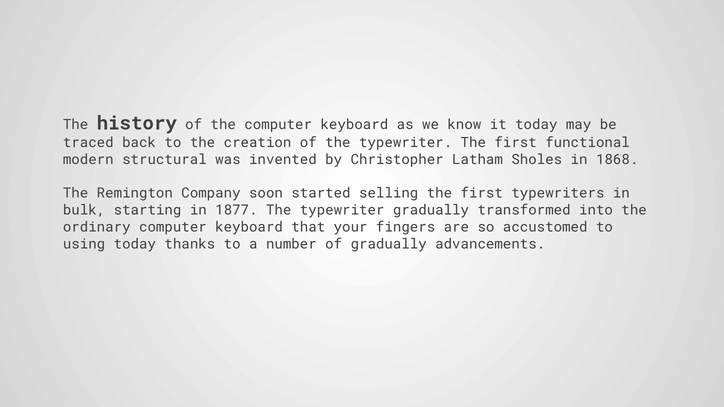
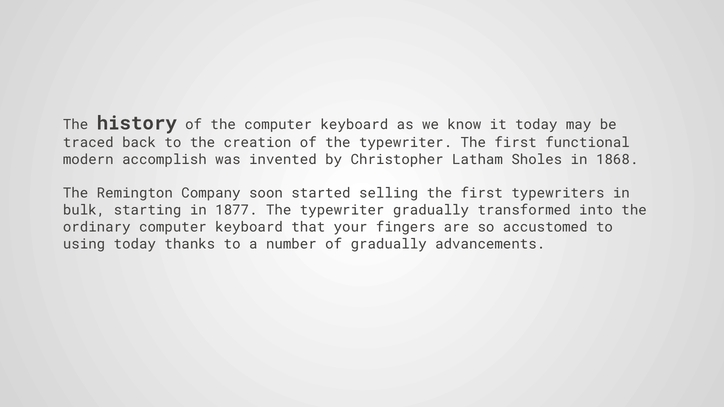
structural: structural -> accomplish (164, 160)
